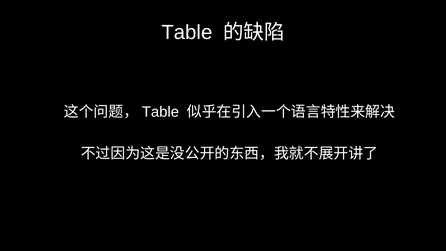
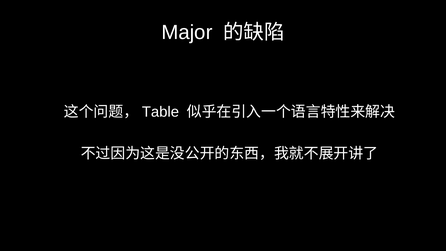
Table: Table -> Major (187, 32)
